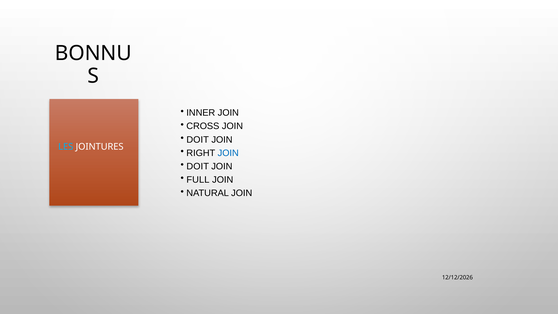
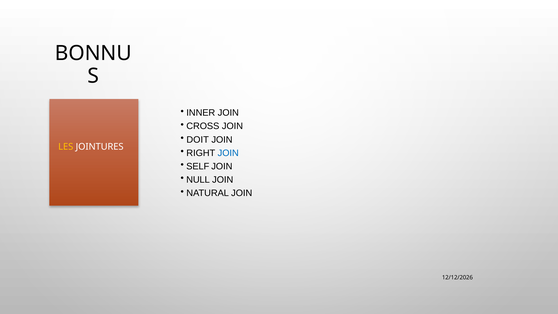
LES colour: light blue -> yellow (66, 147)
DOIT: DOIT -> SELF (198, 166)
FULL: FULL -> NULL (198, 180)
